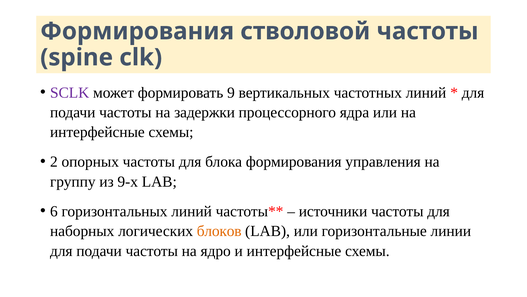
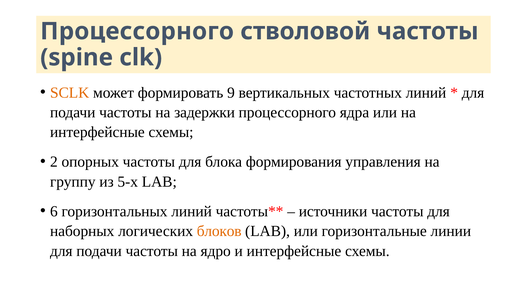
Формирования: Формирования -> Процессорного (137, 31)
SCLK colour: purple -> orange (70, 92)
9-х: 9-х -> 5-х (128, 181)
